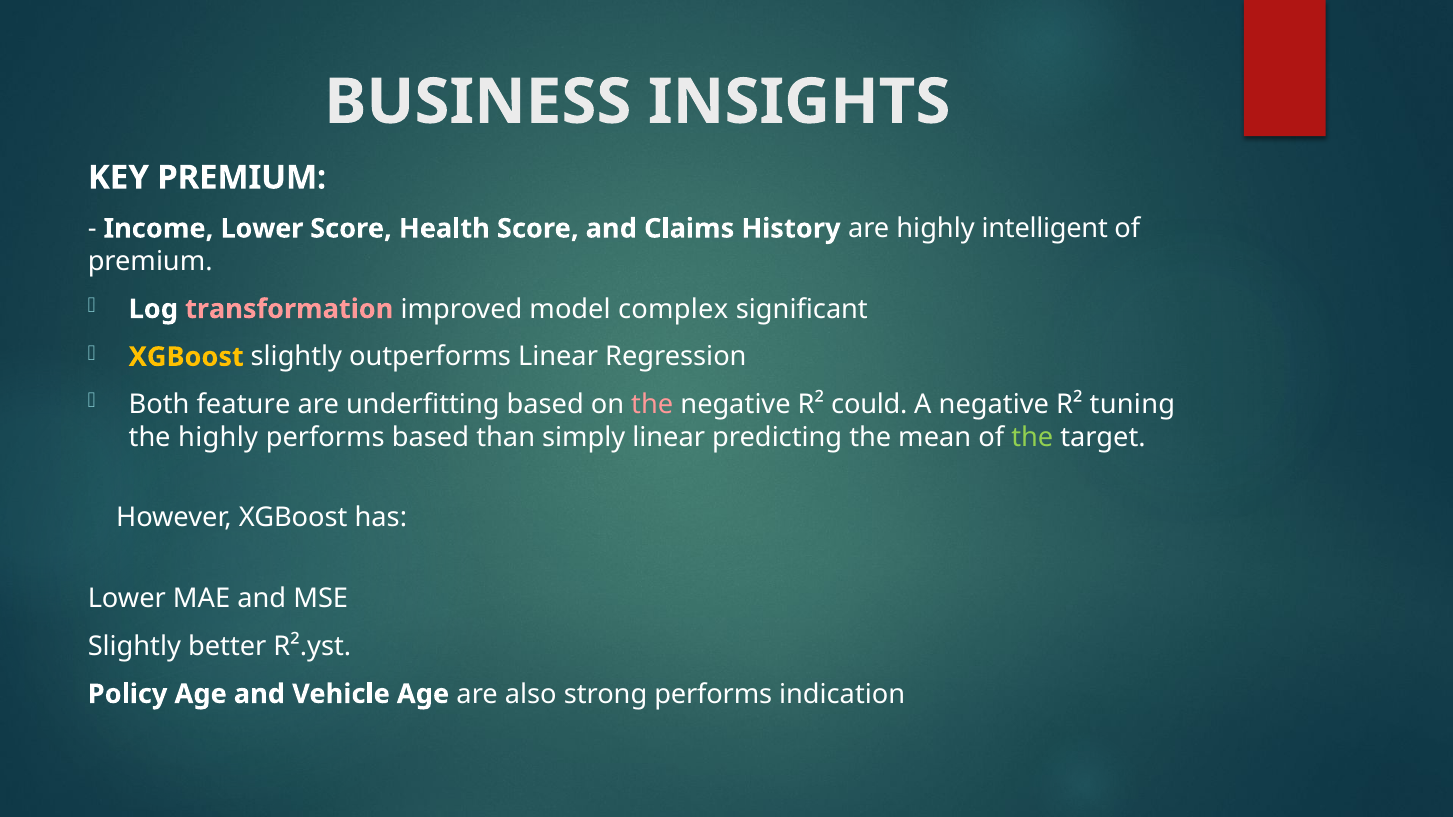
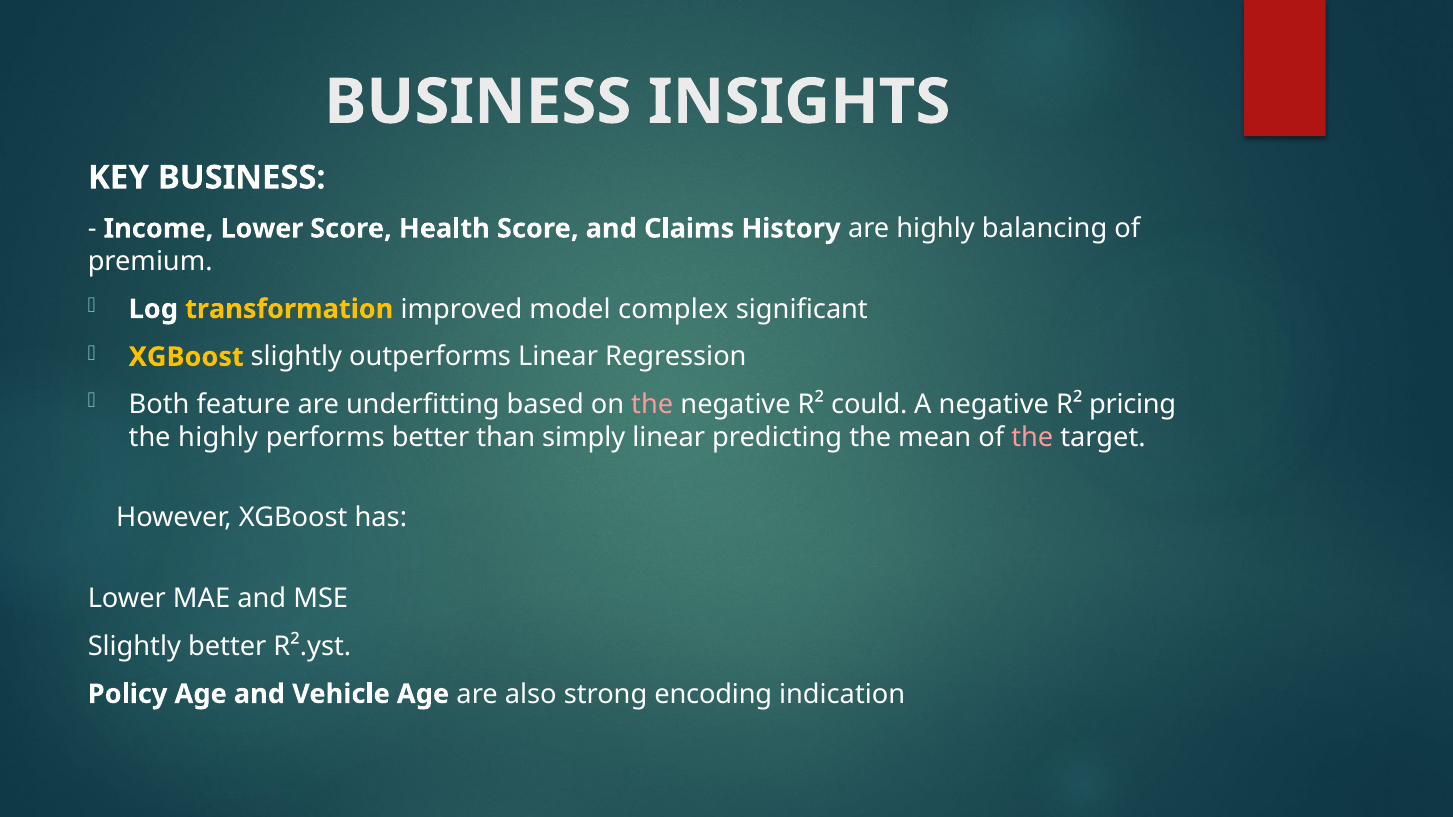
KEY PREMIUM: PREMIUM -> BUSINESS (242, 178)
intelligent: intelligent -> balancing (1045, 229)
transformation colour: pink -> yellow (289, 309)
tuning: tuning -> pricing (1133, 405)
performs based: based -> better (431, 438)
the colour: light green -> pink (1032, 438)
strong performs: performs -> encoding (713, 694)
